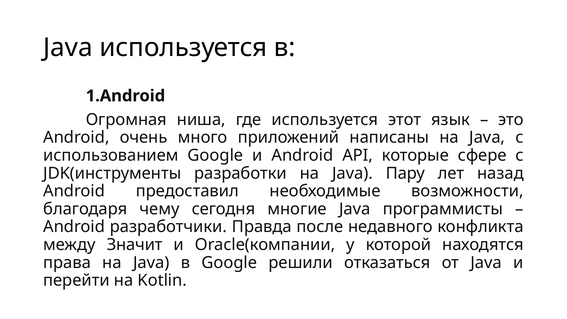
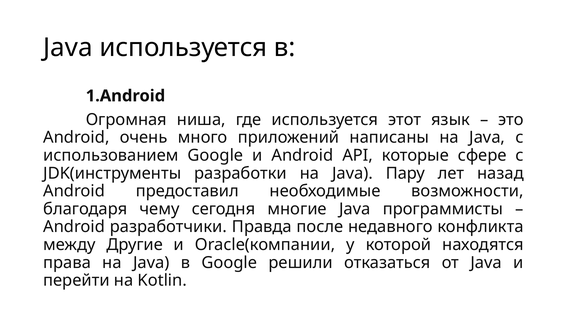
Значит: Значит -> Другие (135, 245)
